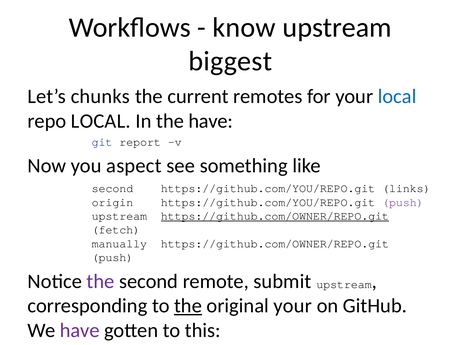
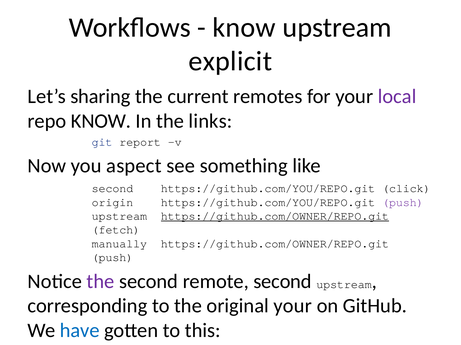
biggest: biggest -> explicit (230, 62)
chunks: chunks -> sharing (100, 97)
local colour: blue -> purple (397, 97)
repo LOCAL: LOCAL -> KNOW (101, 121)
the have: have -> links (211, 121)
links: links -> click (406, 189)
remote submit: submit -> second (283, 282)
the underline: present -> none (188, 307)
have colour: purple -> blue (80, 331)
